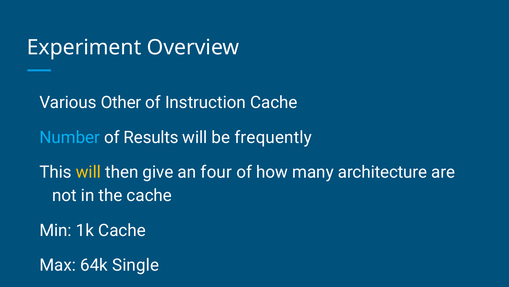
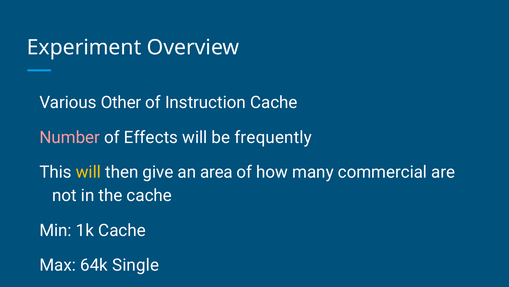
Number colour: light blue -> pink (70, 137)
Results: Results -> Effects (151, 137)
four: four -> area (216, 172)
architecture: architecture -> commercial (383, 172)
